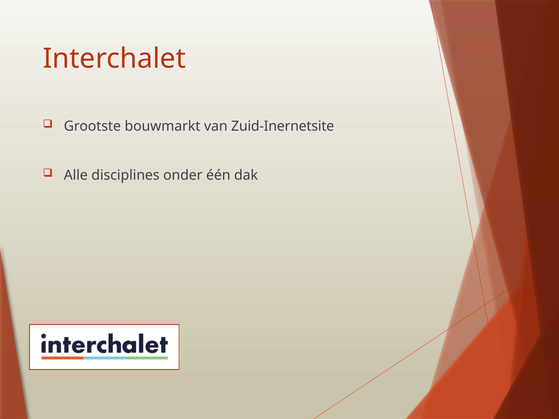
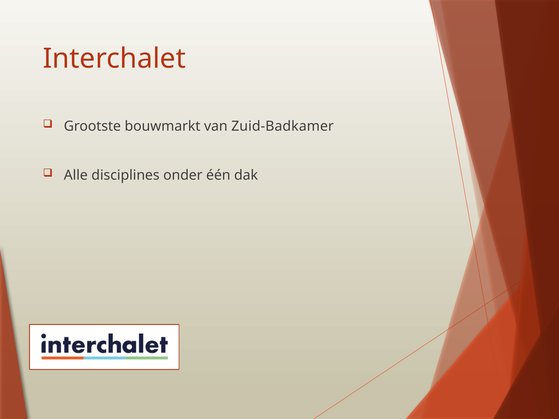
Zuid-Inernetsite: Zuid-Inernetsite -> Zuid-Badkamer (283, 126)
